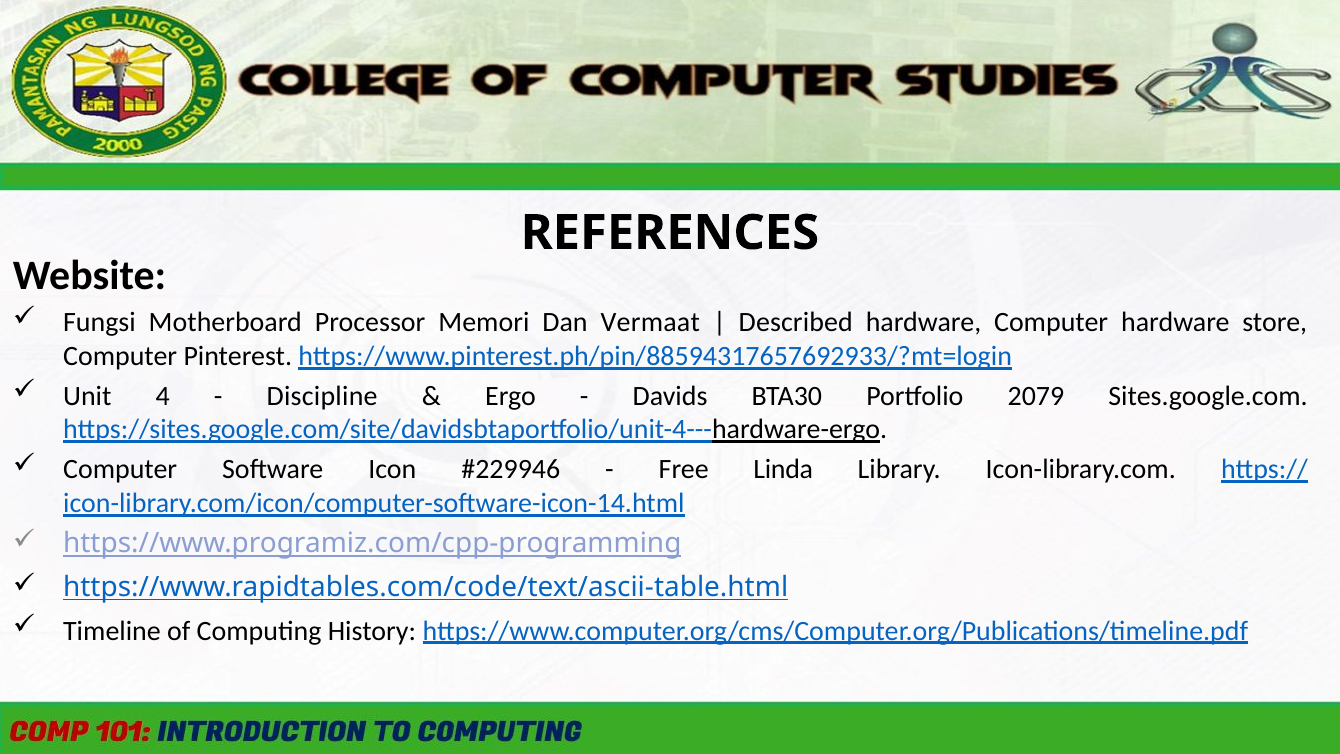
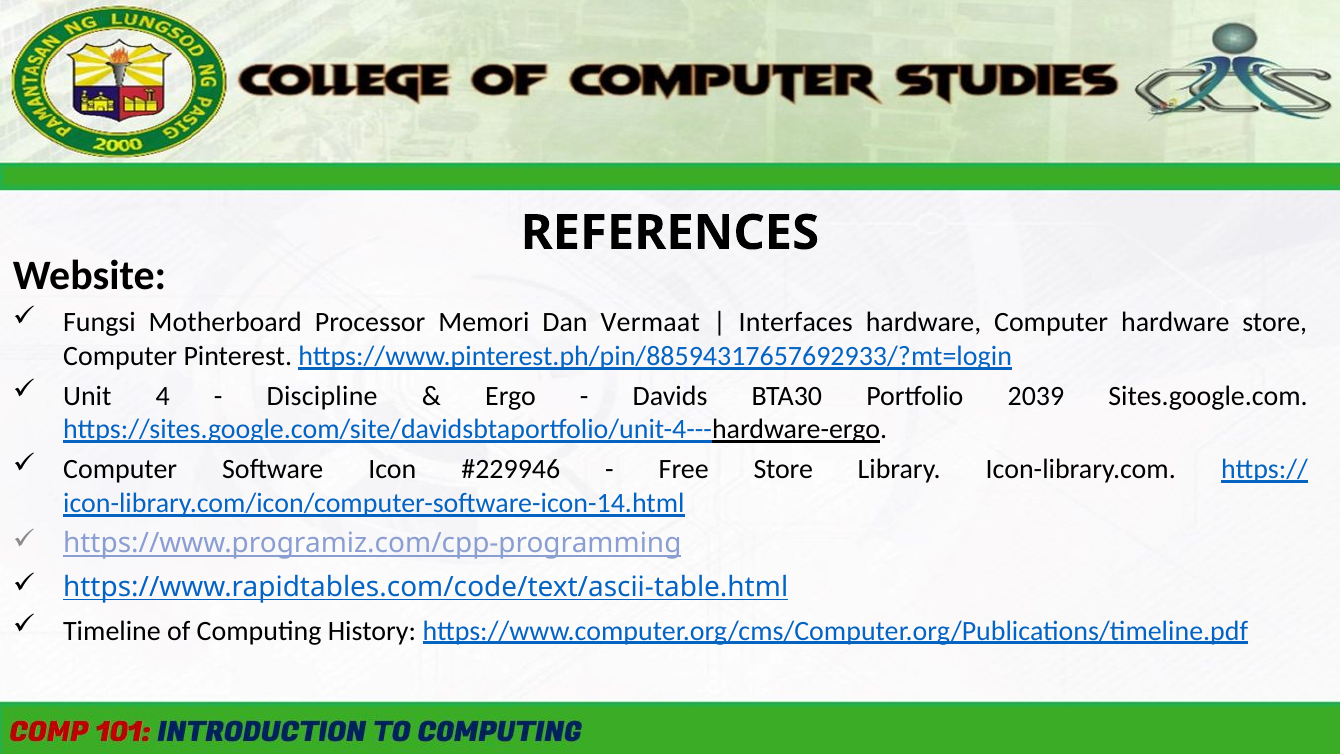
Described: Described -> Interfaces (796, 323)
2079: 2079 -> 2039 (1036, 396)
Free Linda: Linda -> Store (783, 469)
